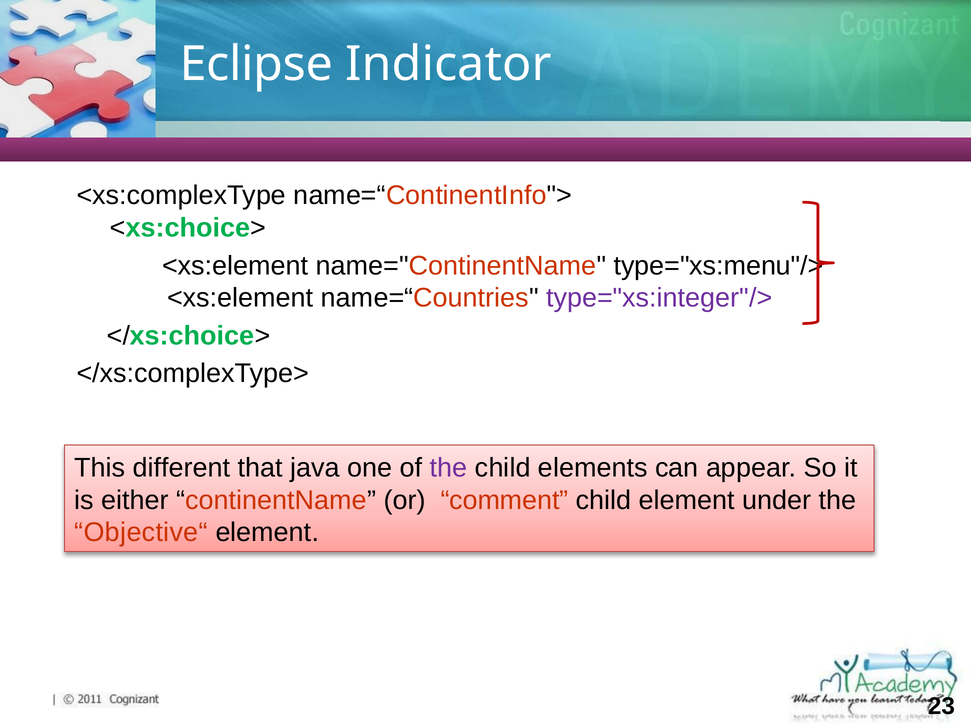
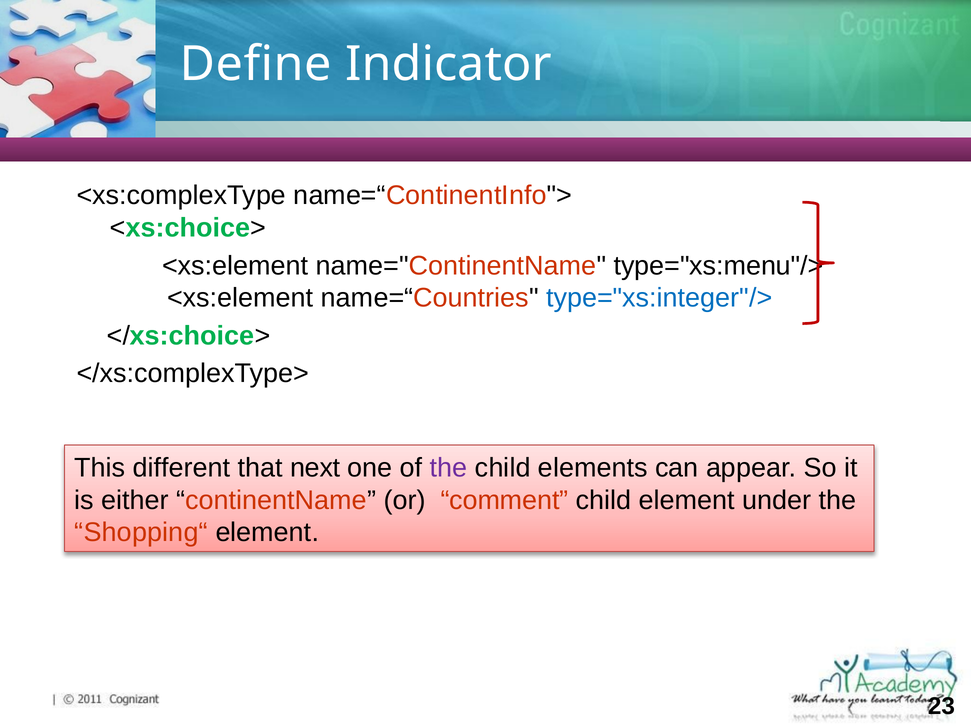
Eclipse: Eclipse -> Define (256, 64)
type="xs:integer"/> colour: purple -> blue (659, 298)
java: java -> next (315, 468)
Objective“: Objective“ -> Shopping“ (141, 533)
